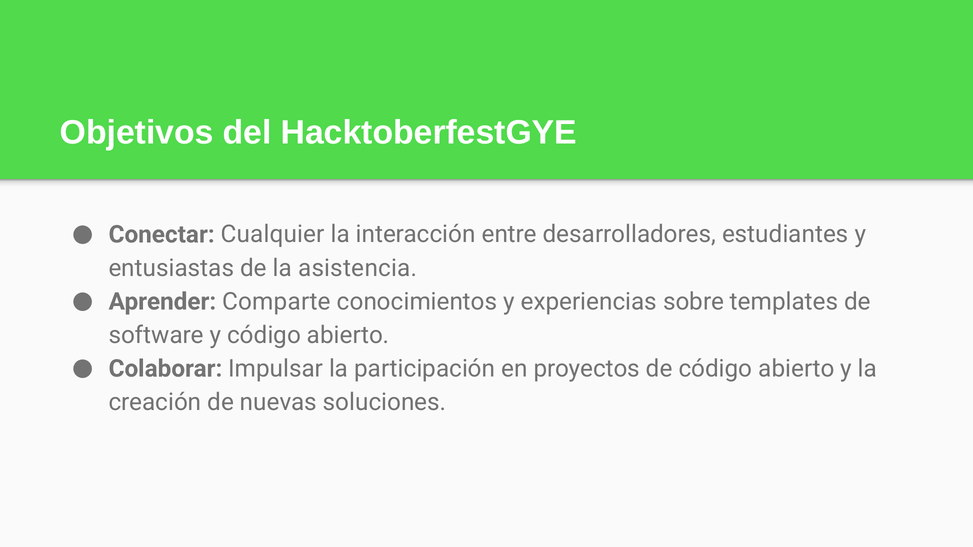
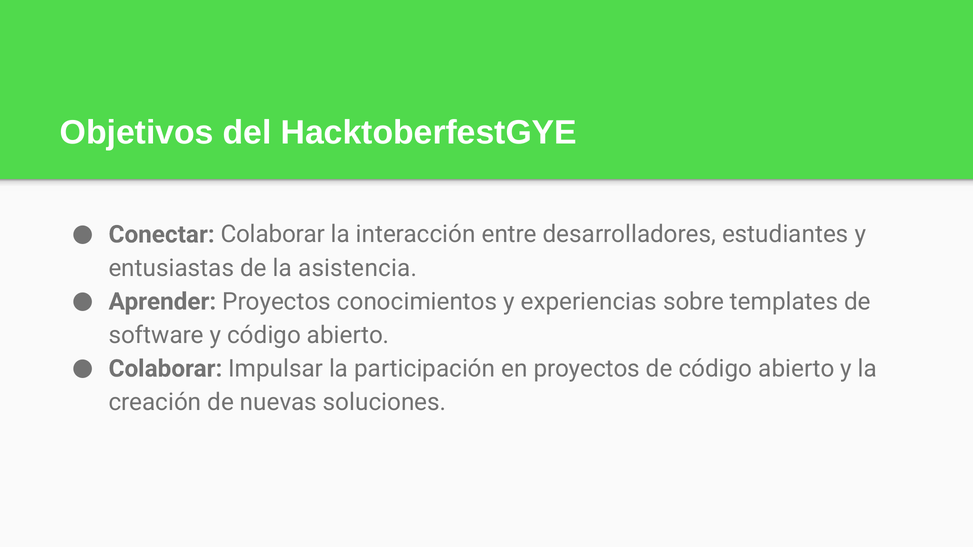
Conectar Cualquier: Cualquier -> Colaborar (273, 235)
Aprender Comparte: Comparte -> Proyectos (277, 302)
